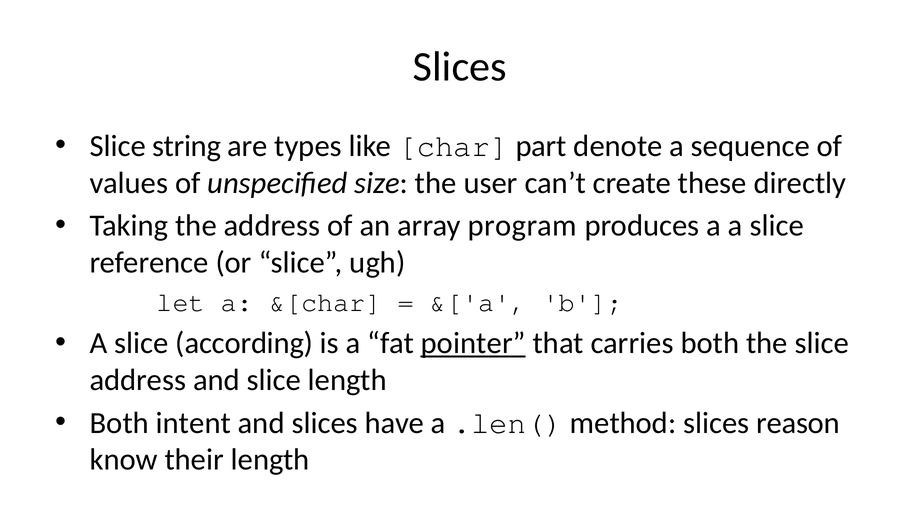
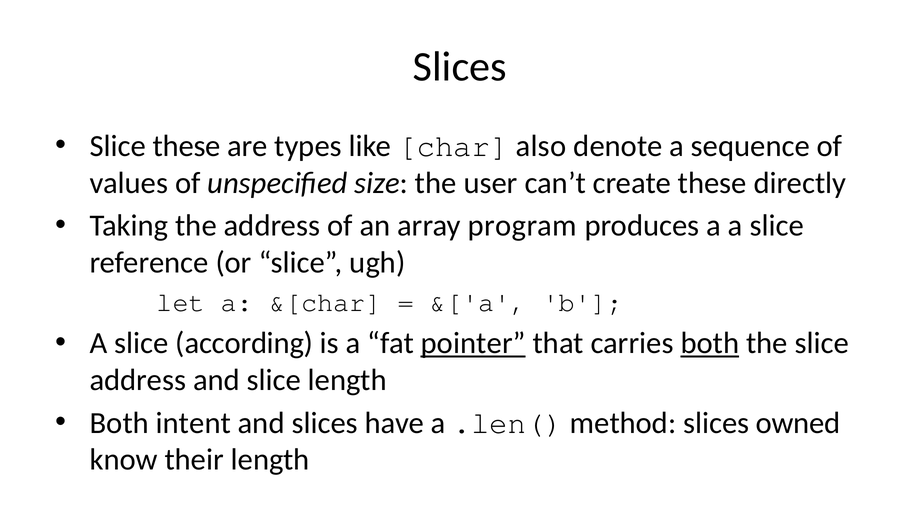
Slice string: string -> these (187, 146)
part: part -> also (541, 146)
both underline: none -> present (710, 343)
reason: reason -> owned (798, 423)
